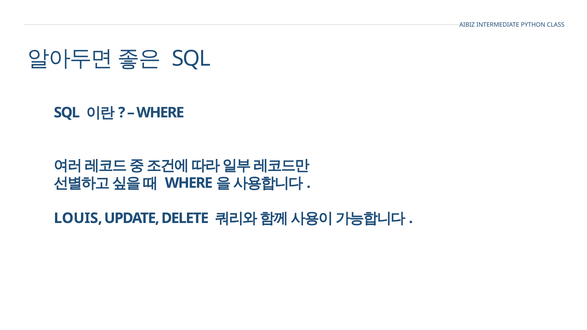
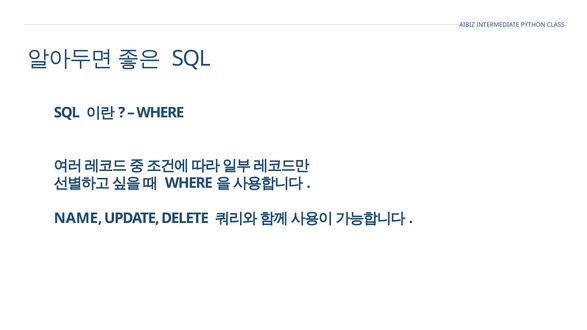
LOUIS: LOUIS -> NAME (78, 218)
